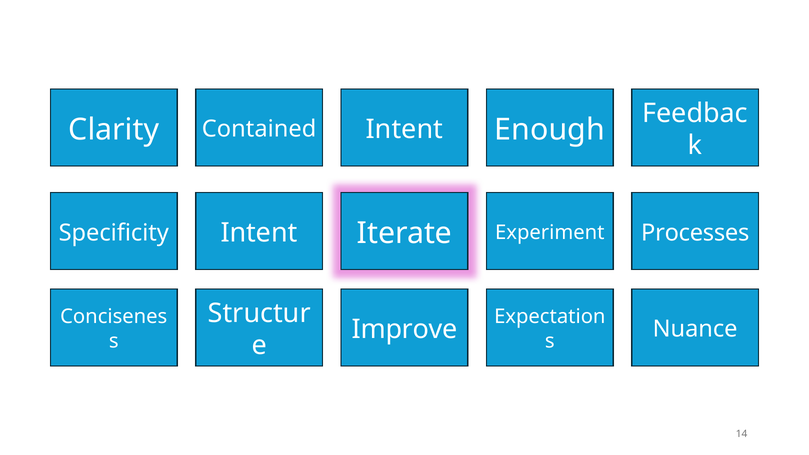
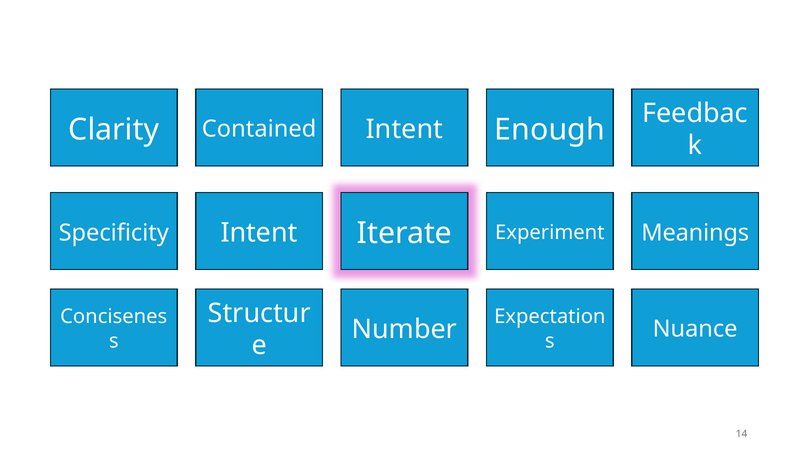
Processes: Processes -> Meanings (695, 233)
Improve: Improve -> Number (404, 329)
